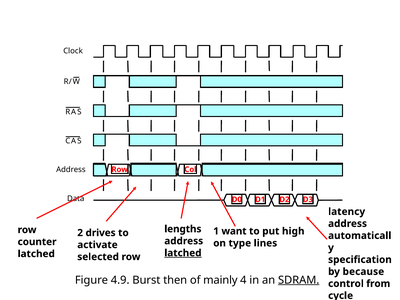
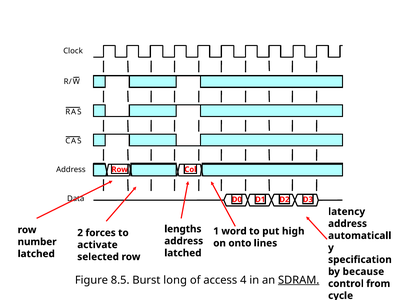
want: want -> word (234, 231)
drives: drives -> forces (101, 233)
counter: counter -> number (37, 242)
type: type -> onto (240, 243)
latched underline: present -> none (183, 253)
4.9: 4.9 -> 8.5 (120, 280)
then: then -> long (175, 280)
mainly: mainly -> access (220, 280)
